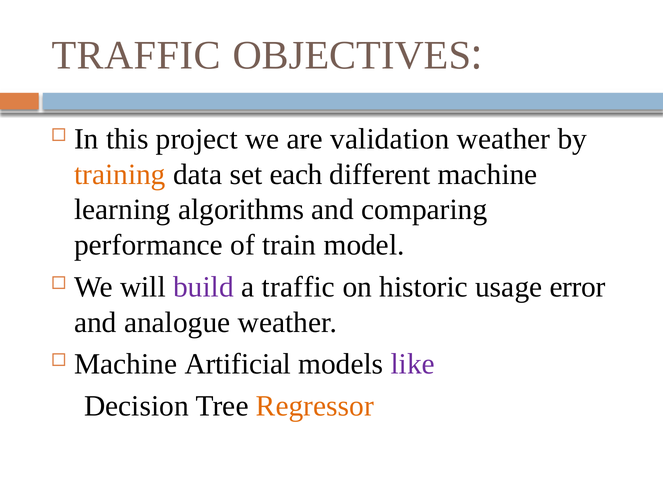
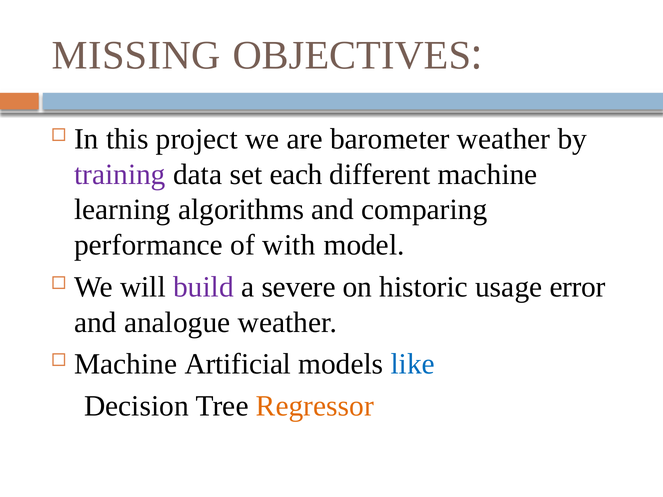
TRAFFIC: TRAFFIC -> MISSING (136, 55)
validation: validation -> barometer (390, 139)
training colour: orange -> purple (120, 174)
train: train -> with (289, 245)
a traffic: traffic -> severe (299, 287)
like colour: purple -> blue (413, 364)
